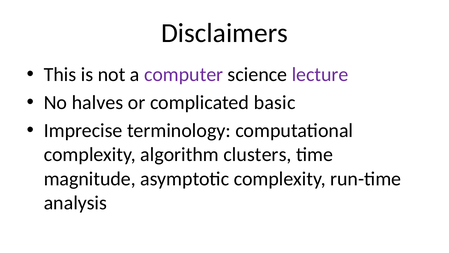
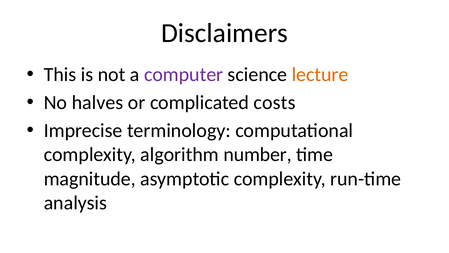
lecture colour: purple -> orange (320, 75)
basic: basic -> costs (275, 103)
clusters: clusters -> number (258, 154)
